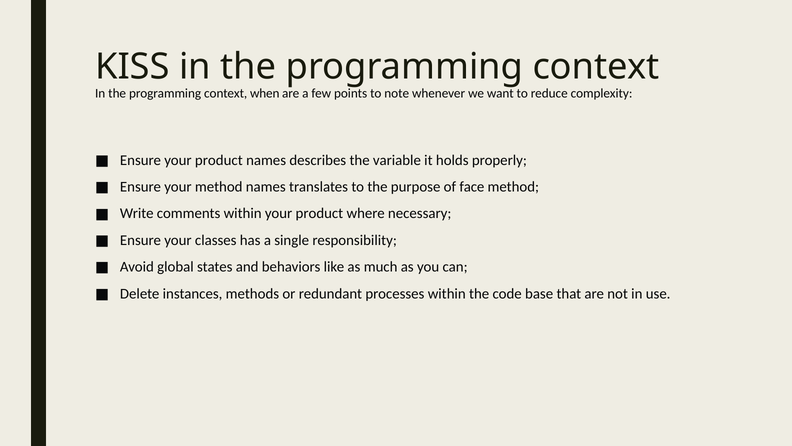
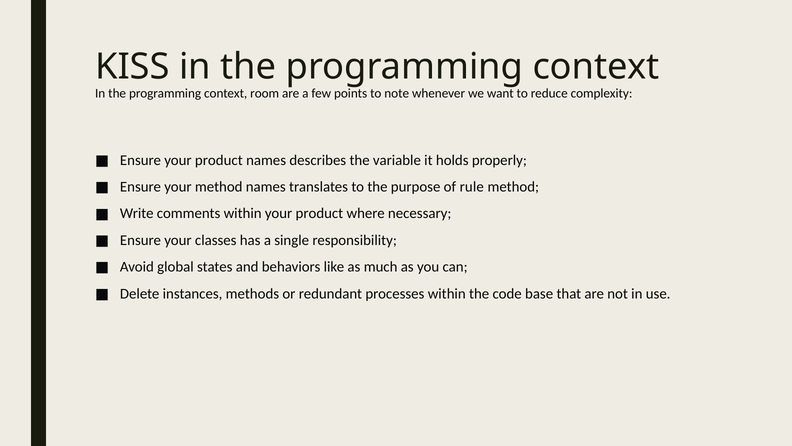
when: when -> room (265, 93)
face: face -> rule (472, 187)
